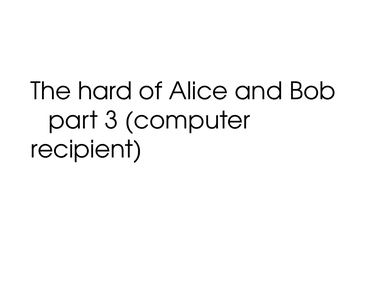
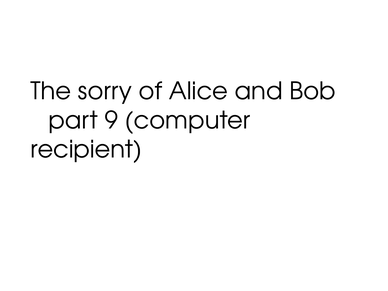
hard: hard -> sorry (105, 91)
3: 3 -> 9 (111, 121)
